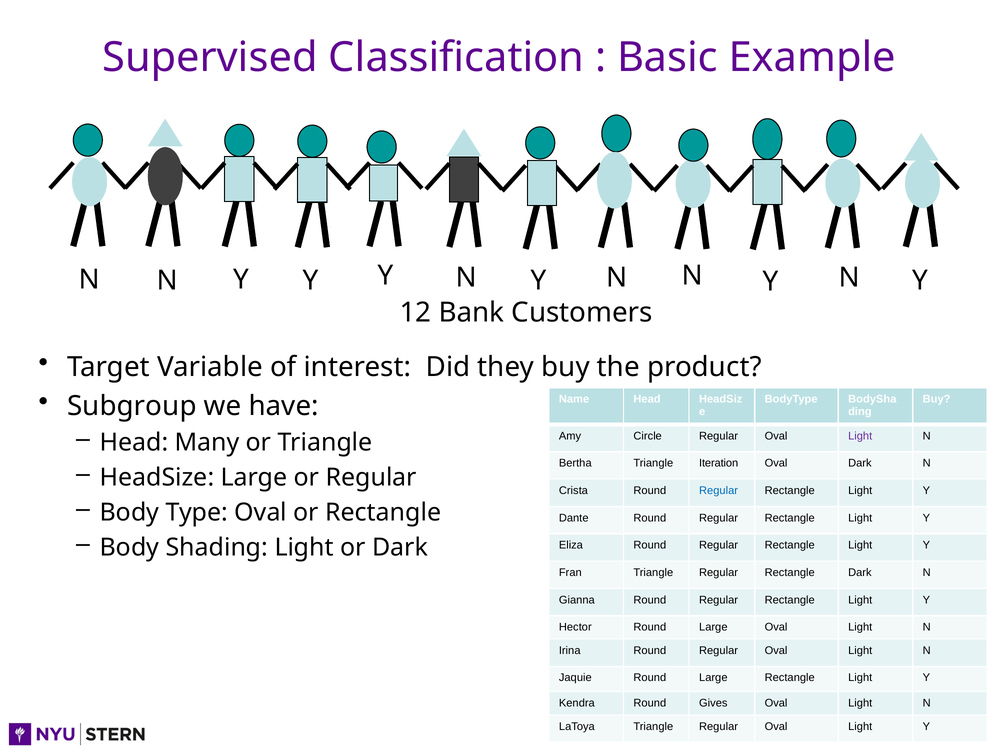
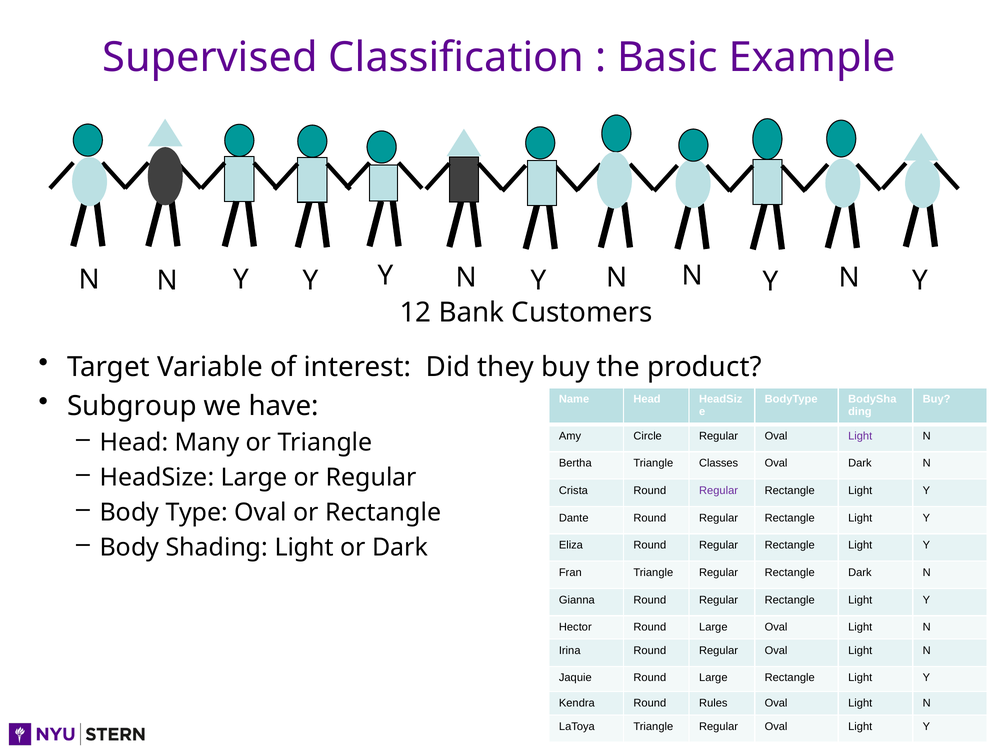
Iteration: Iteration -> Classes (719, 463)
Regular colour: blue -> purple (719, 491)
Gives: Gives -> Rules (713, 703)
